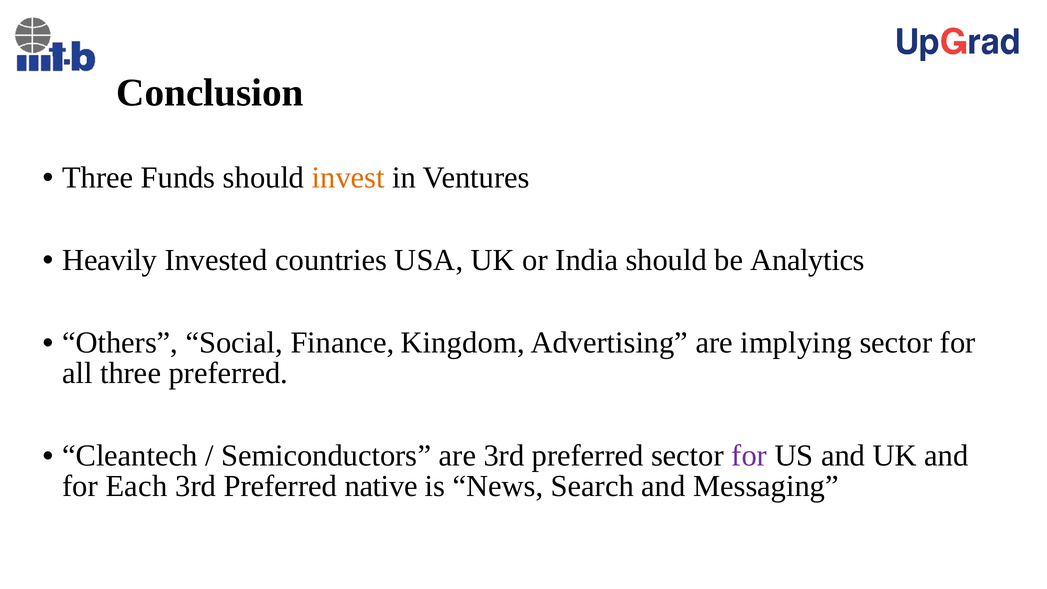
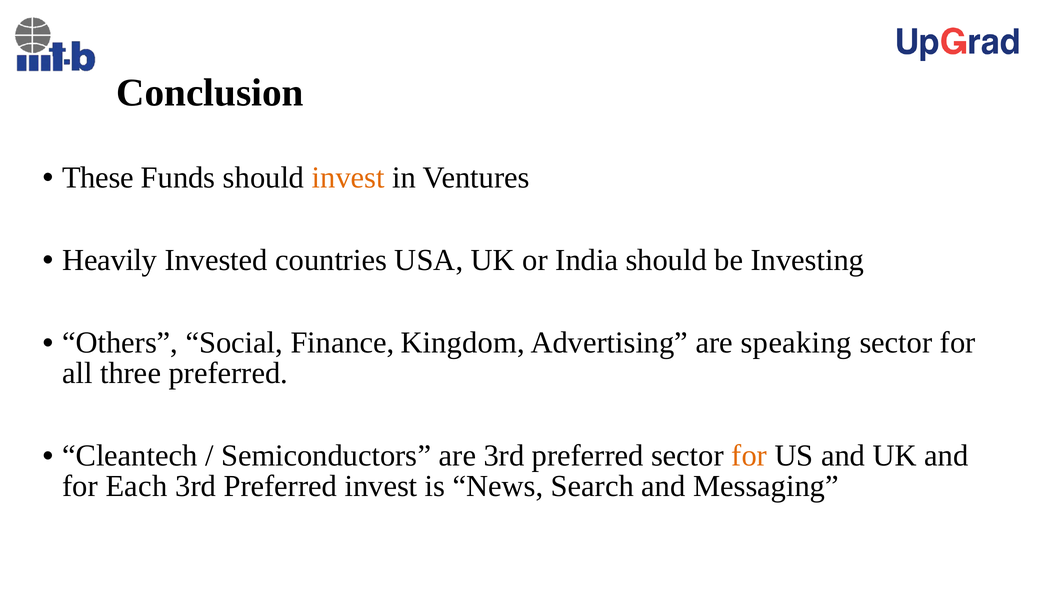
Three: Three -> These (98, 177)
Analytics: Analytics -> Investing (807, 260)
implying: implying -> speaking (796, 343)
for colour: purple -> orange (749, 456)
Preferred native: native -> invest (381, 486)
